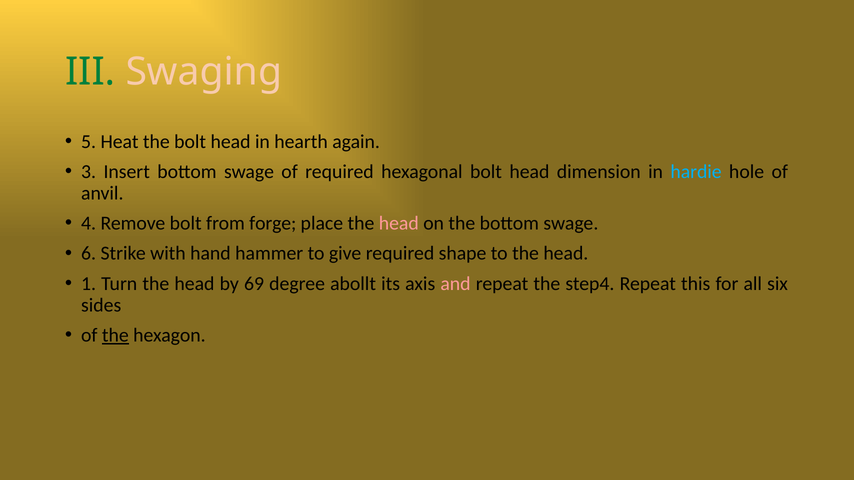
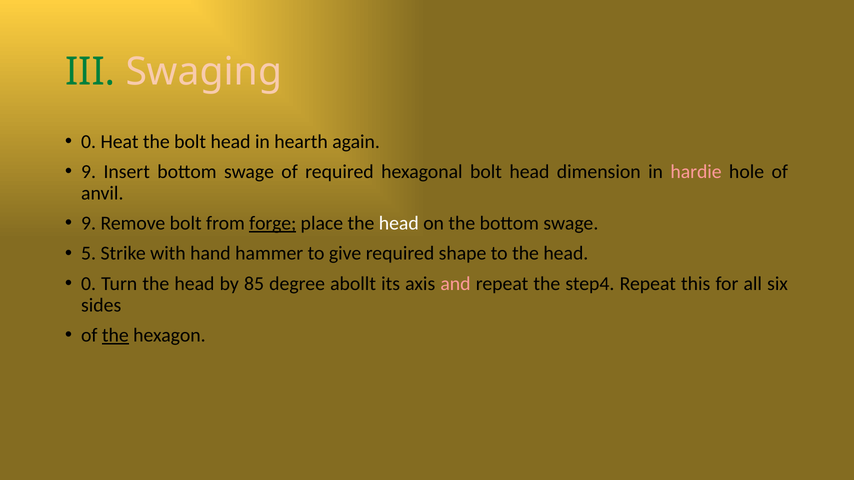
5: 5 -> 0 (89, 142)
3: 3 -> 9 (89, 172)
hardie colour: light blue -> pink (696, 172)
4: 4 -> 9 (89, 223)
forge underline: none -> present (273, 223)
head colour: pink -> white (399, 223)
6: 6 -> 5 (89, 254)
1: 1 -> 0 (89, 284)
69: 69 -> 85 (254, 284)
